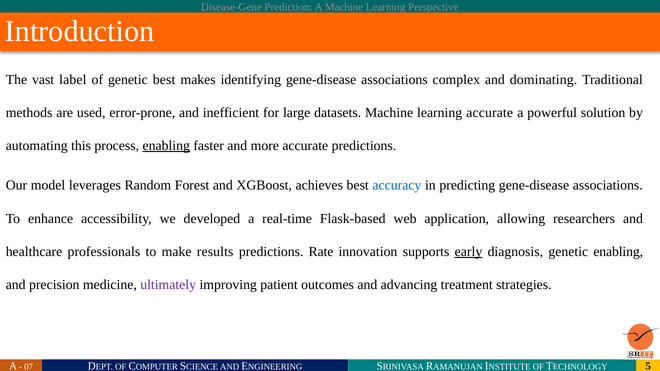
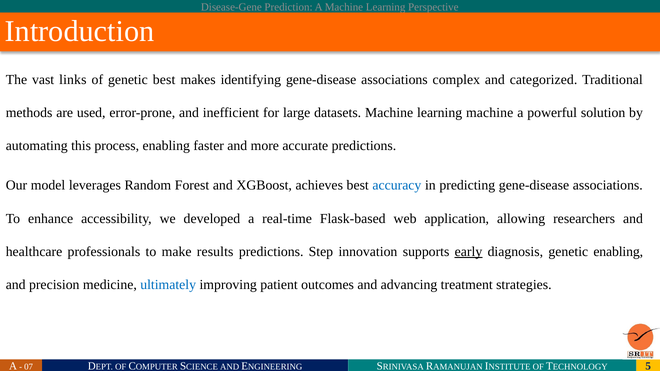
label: label -> links (73, 80)
dominating: dominating -> categorized (544, 80)
learning accurate: accurate -> machine (490, 113)
enabling underline: present -> none (166, 146)
Rate: Rate -> Step (321, 252)
ultimately colour: purple -> blue (168, 285)
